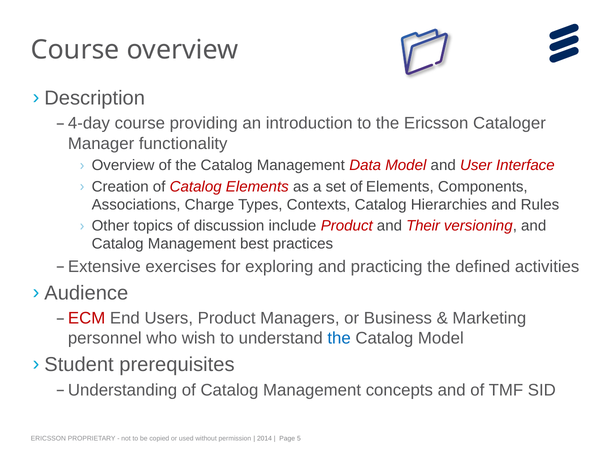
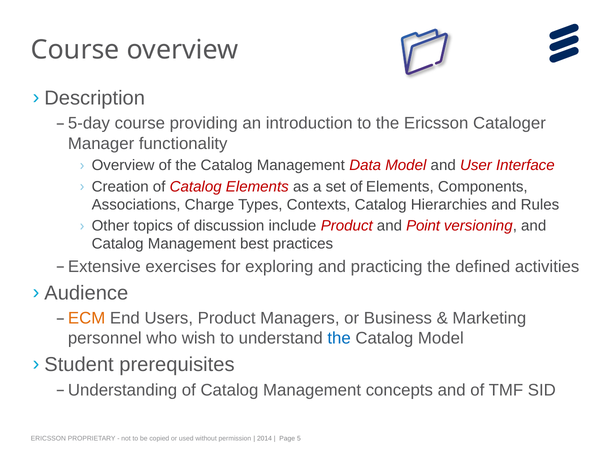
4-day: 4-day -> 5-day (89, 123)
Their: Their -> Point (423, 226)
ECM colour: red -> orange (87, 318)
